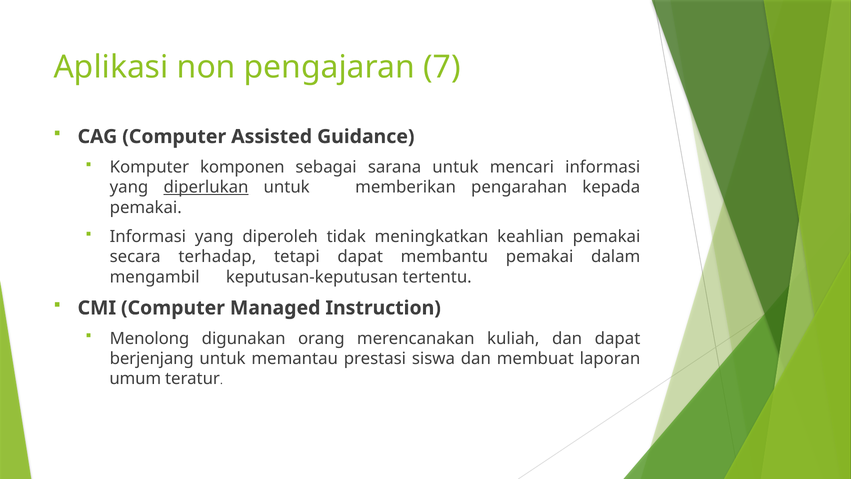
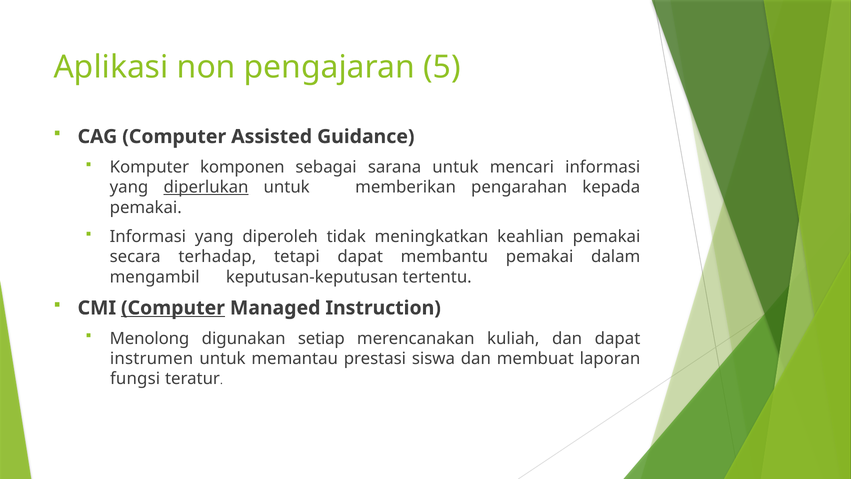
7: 7 -> 5 (442, 67)
Computer underline: none -> present (173, 308)
orang: orang -> setiap (321, 338)
berjenjang: berjenjang -> instrumen (152, 358)
umum: umum -> fungsi (135, 379)
